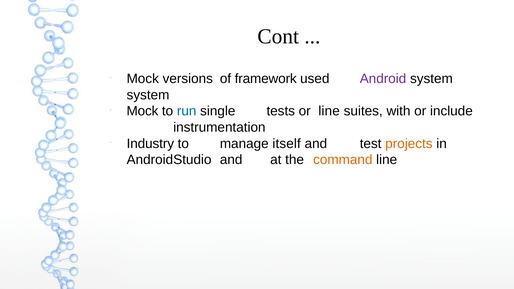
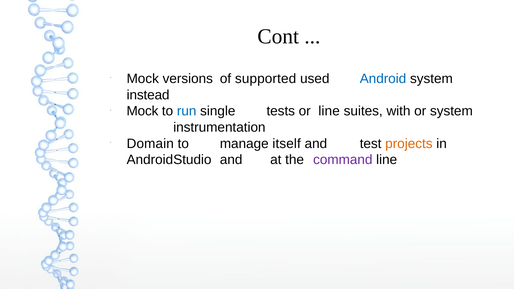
framework: framework -> supported (266, 79)
Android colour: purple -> blue (383, 79)
system: system -> instead (148, 95)
or include: include -> system (451, 111)
Industry: Industry -> Domain (150, 144)
command colour: orange -> purple (343, 160)
